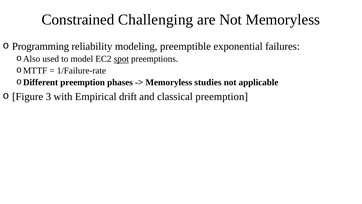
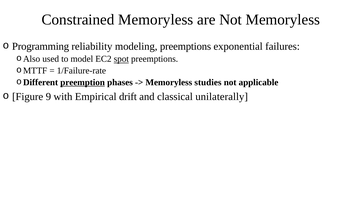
Constrained Challenging: Challenging -> Memoryless (156, 20)
modeling preemptible: preemptible -> preemptions (186, 46)
preemption underline: none -> present (83, 82)
3: 3 -> 9 (48, 97)
classical preemption: preemption -> unilaterally (222, 97)
